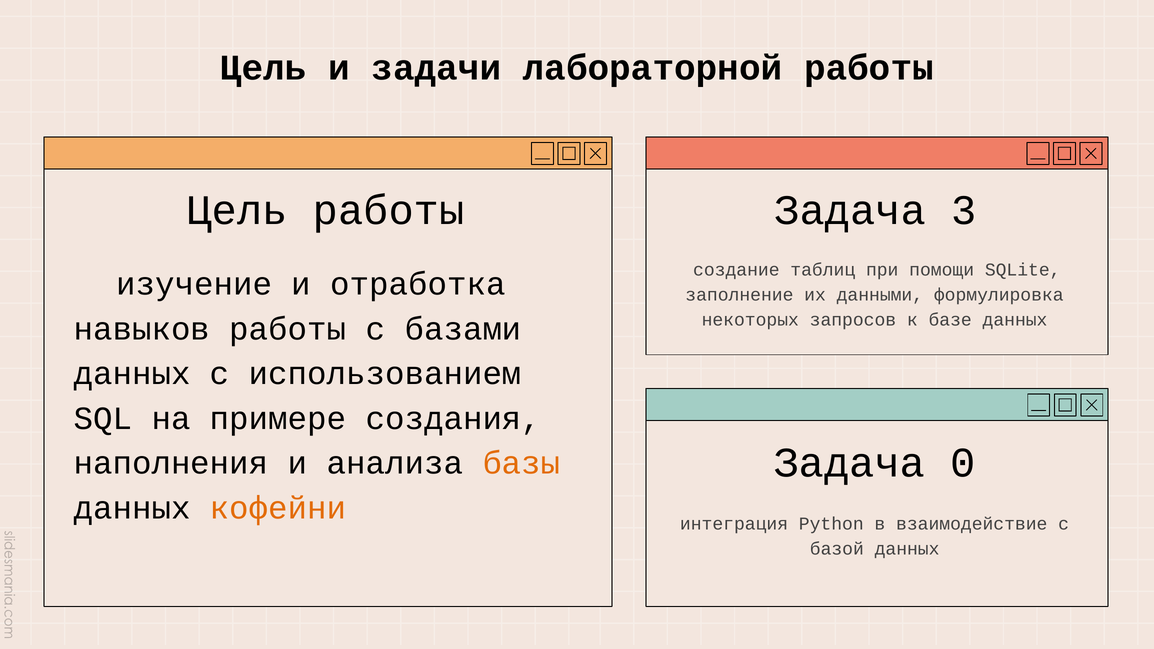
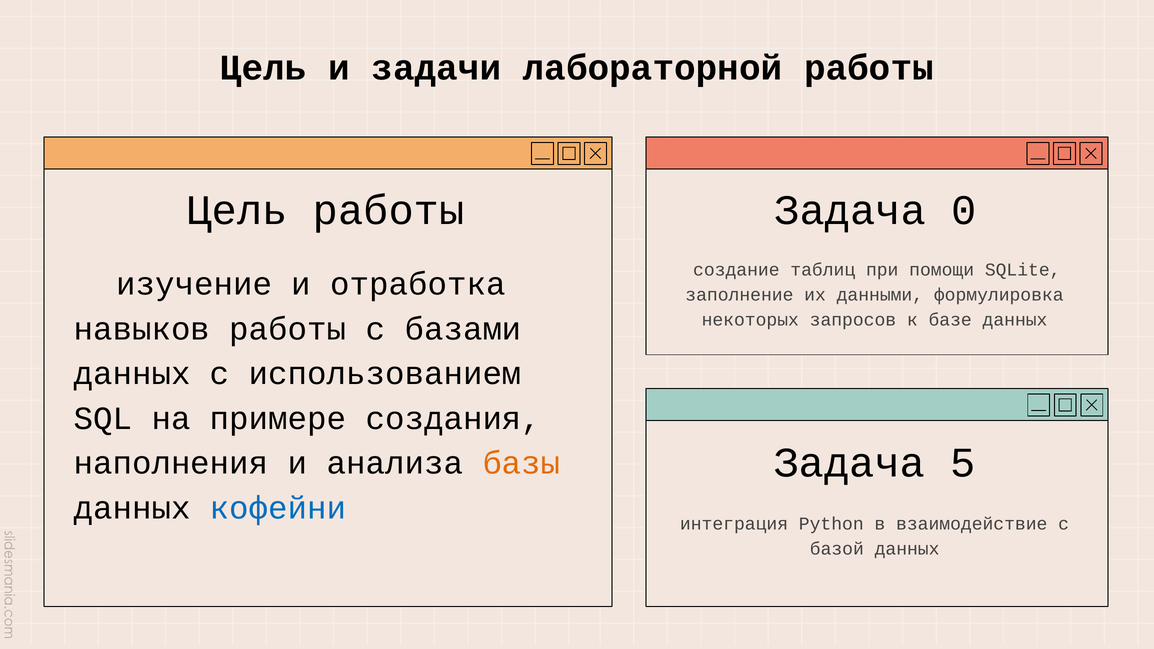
3: 3 -> 0 (964, 210)
0: 0 -> 5 (963, 463)
кофейни colour: orange -> blue (278, 508)
